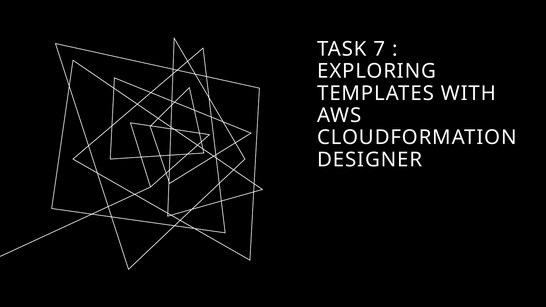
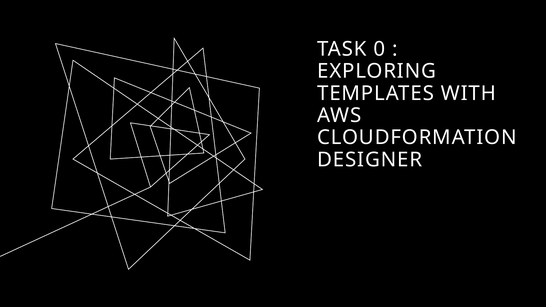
7: 7 -> 0 (379, 49)
